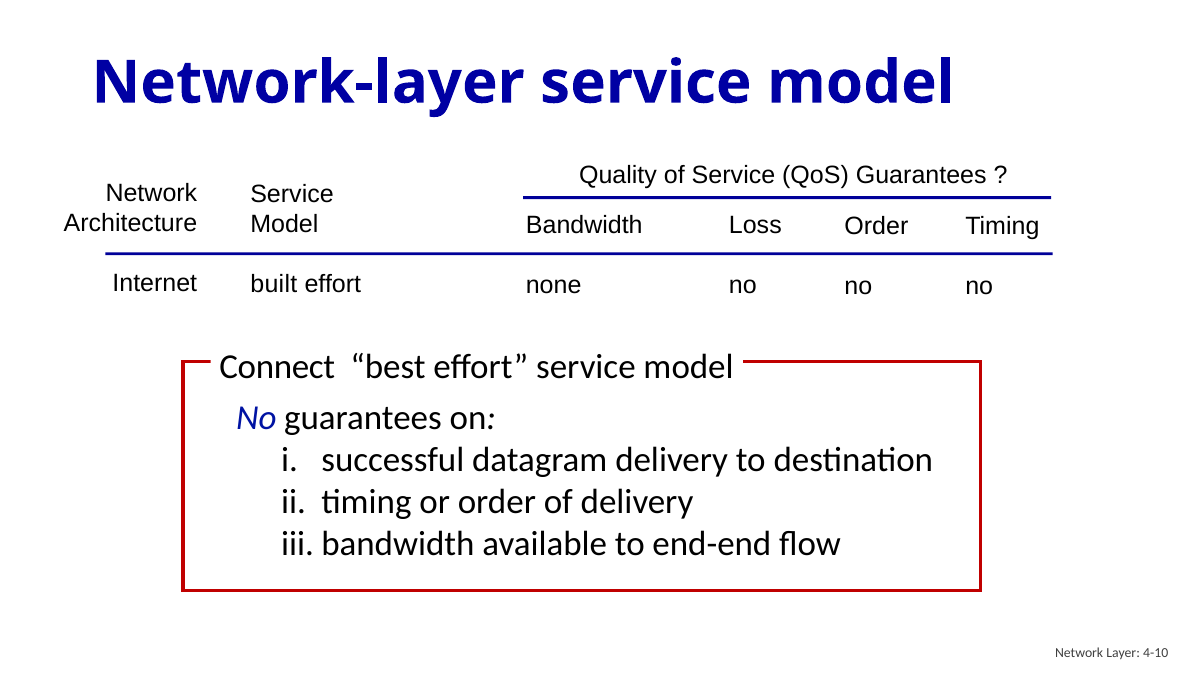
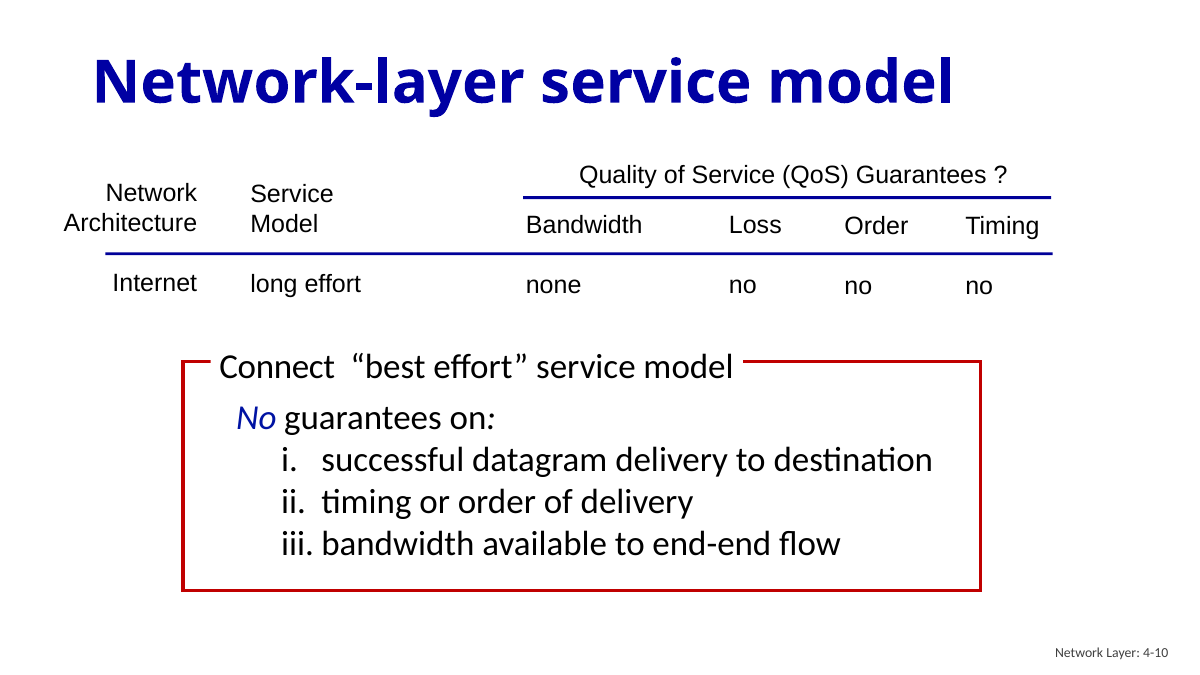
built: built -> long (274, 284)
